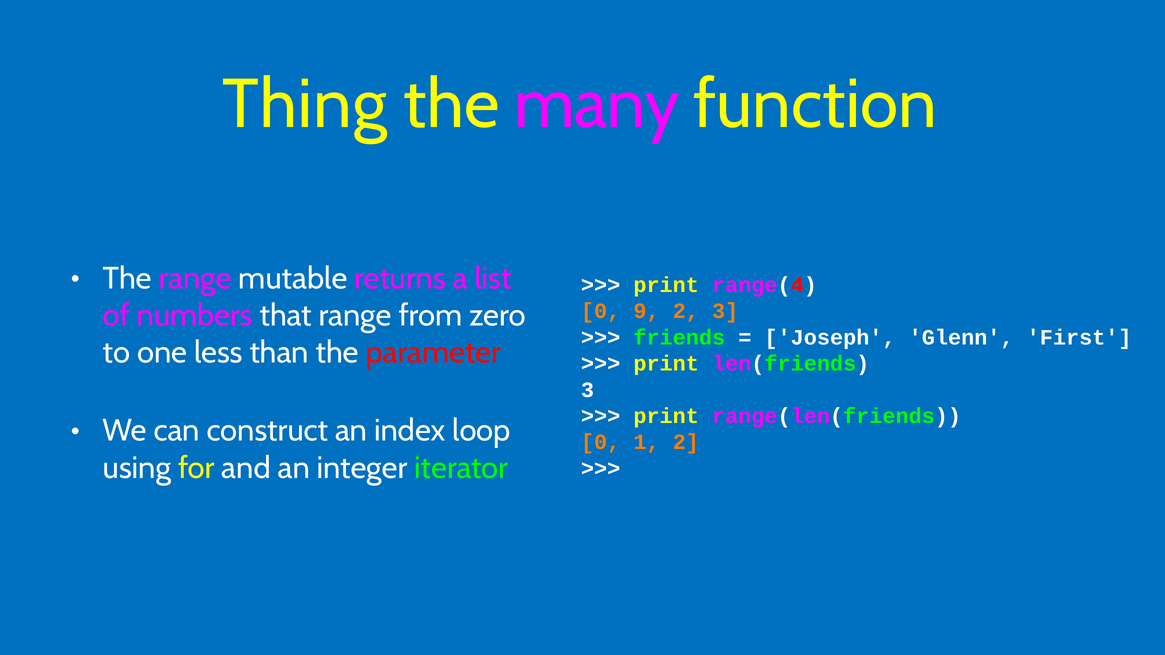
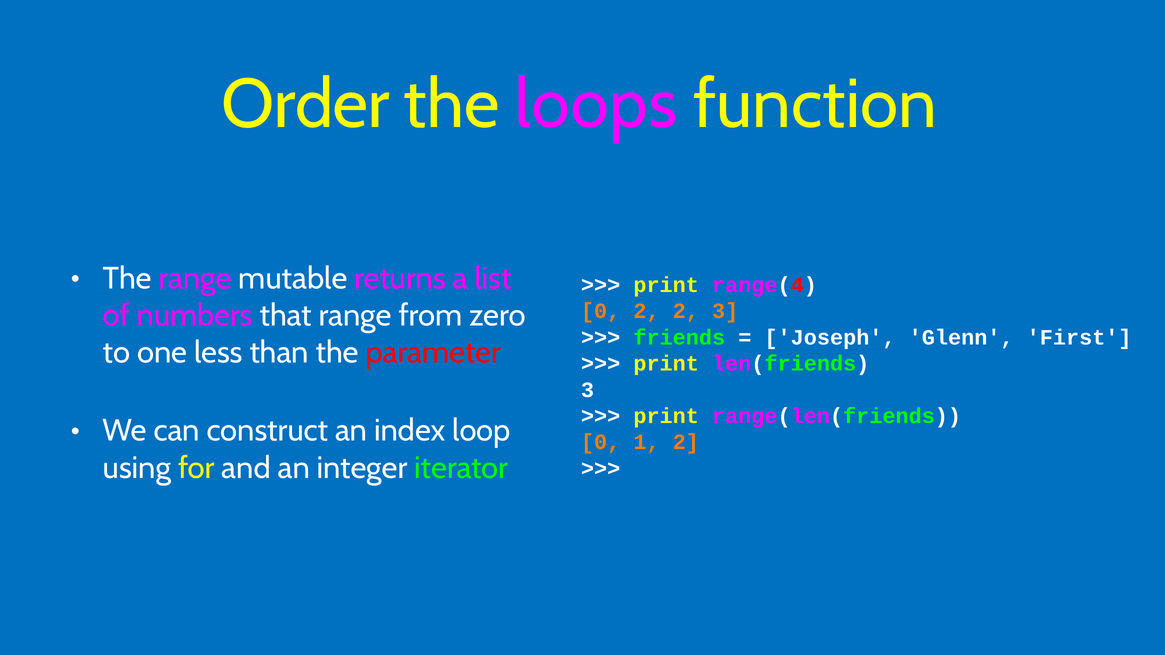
Thing: Thing -> Order (305, 104)
many: many -> loops (596, 104)
0 9: 9 -> 2 (647, 311)
